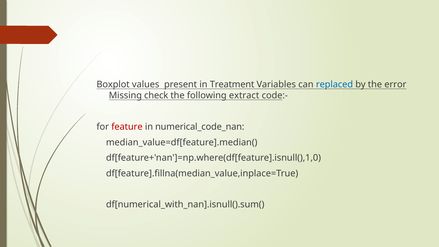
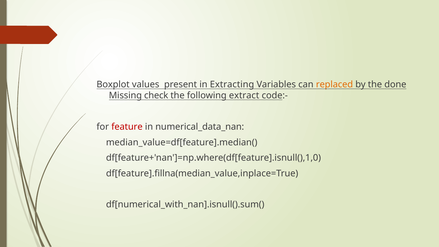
Treatment: Treatment -> Extracting (232, 85)
replaced colour: blue -> orange (334, 85)
error: error -> done (395, 85)
numerical_code_nan: numerical_code_nan -> numerical_data_nan (200, 127)
